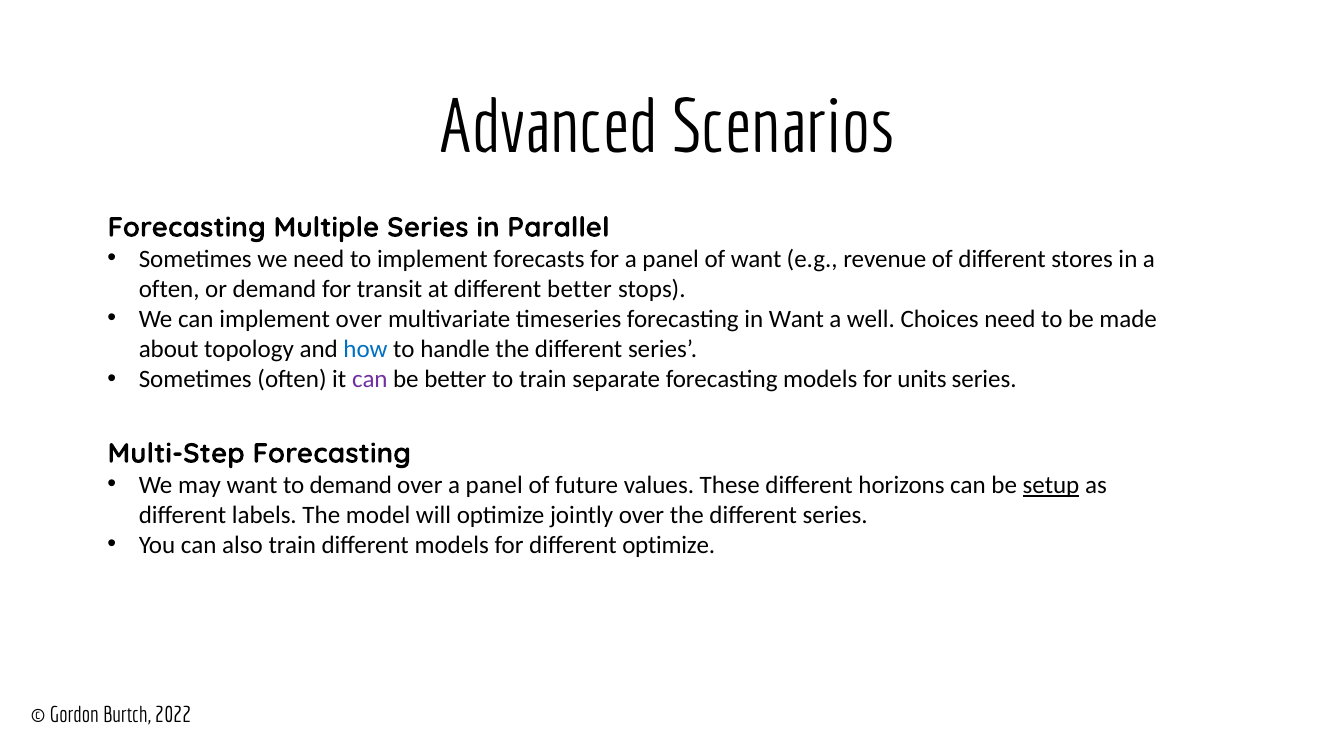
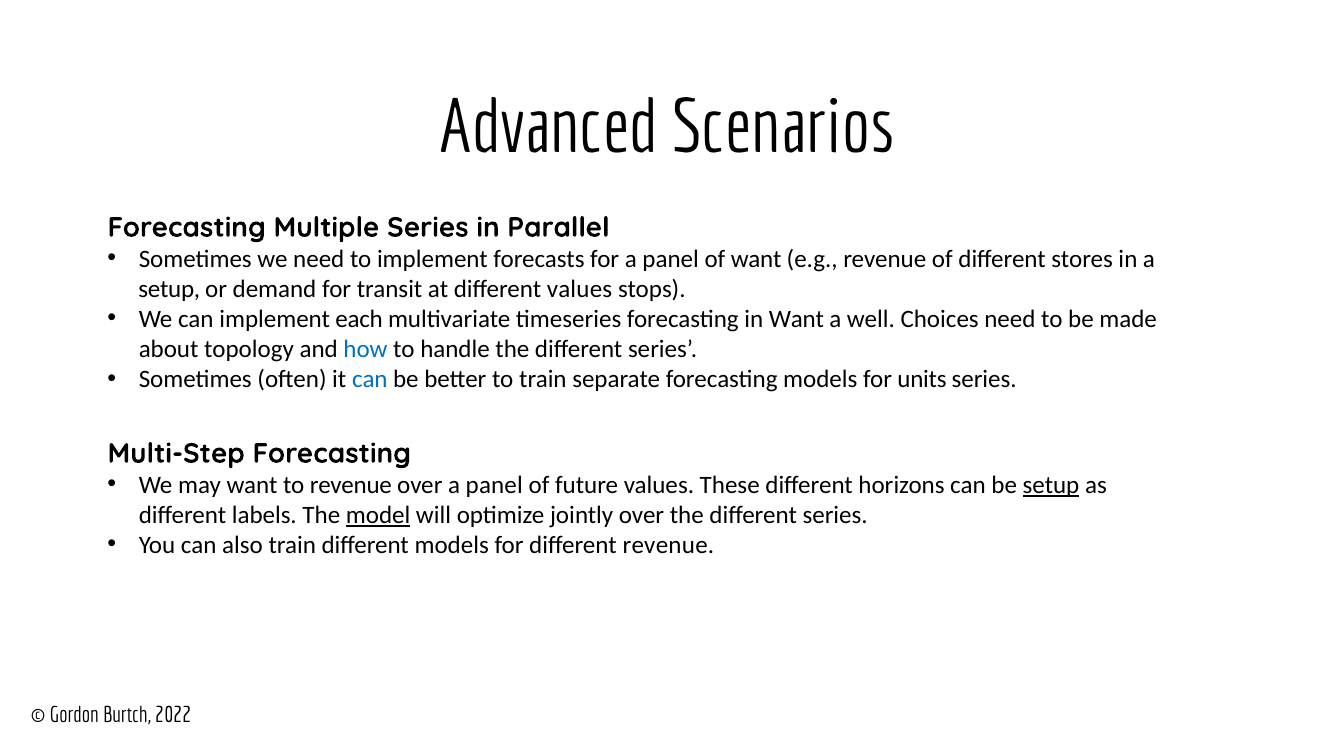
often: often -> setup (169, 289)
different better: better -> values (579, 289)
implement over: over -> each (359, 319)
can colour: purple -> blue (370, 379)
to demand: demand -> revenue (351, 485)
model underline: none -> present (378, 515)
different optimize: optimize -> revenue (668, 545)
